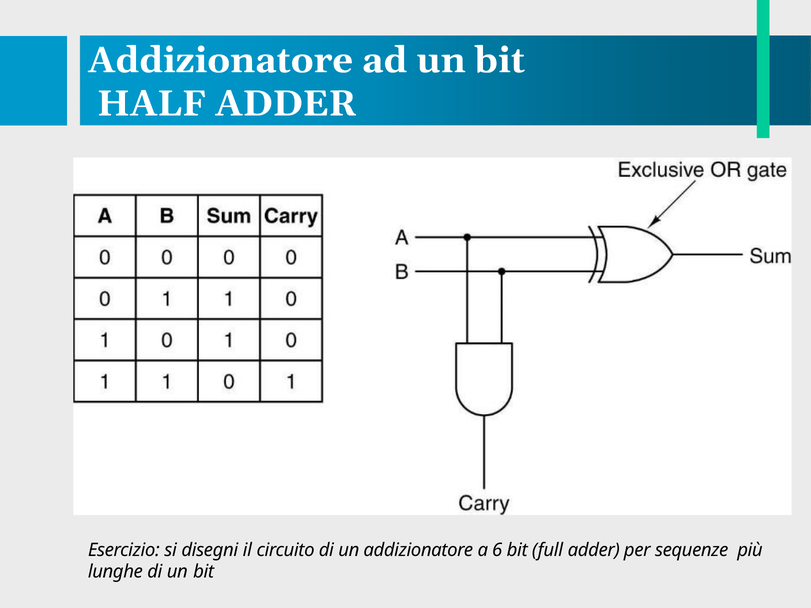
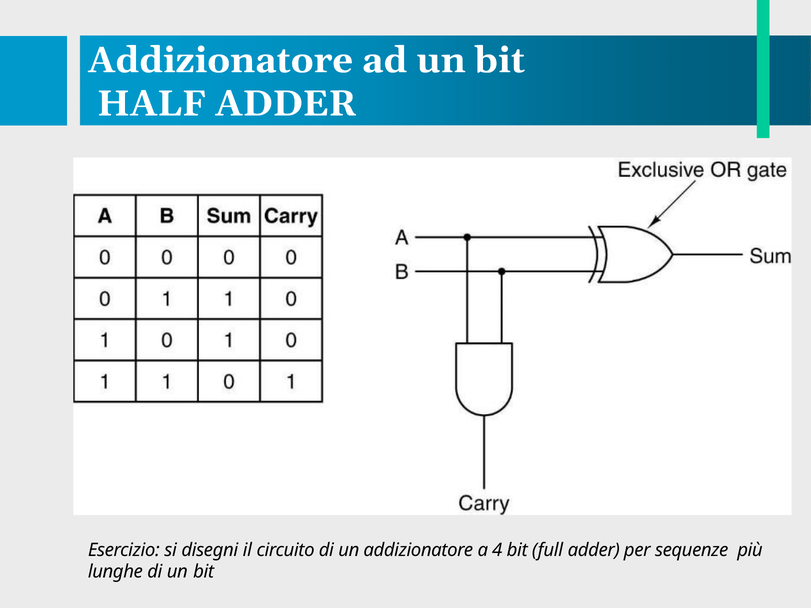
6: 6 -> 4 (497, 550)
